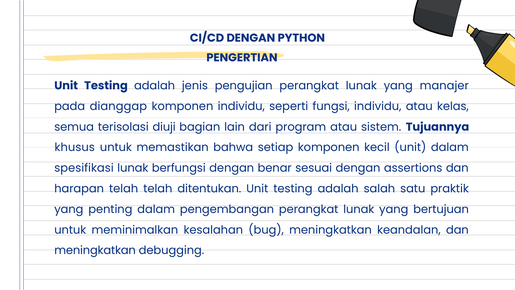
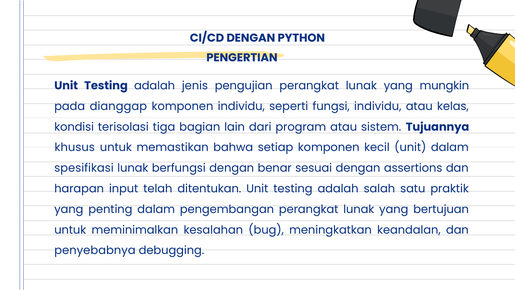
manajer: manajer -> mungkin (444, 86)
semua: semua -> kondisi (74, 127)
diuji: diuji -> tiga (164, 127)
harapan telah: telah -> input (124, 188)
meningkatkan: meningkatkan -> penyebabnya (95, 250)
